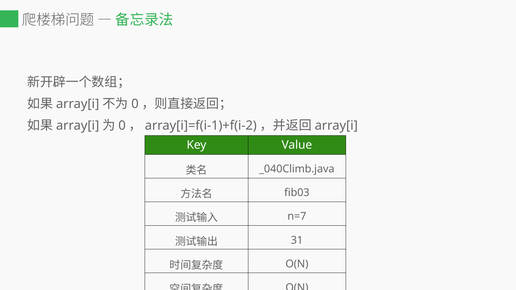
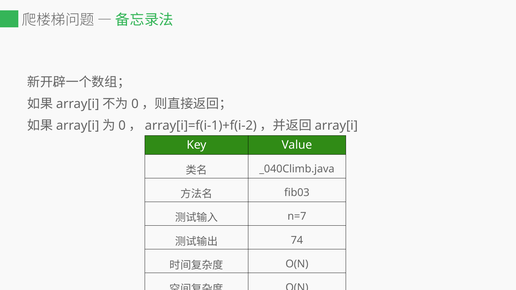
31: 31 -> 74 (297, 240)
